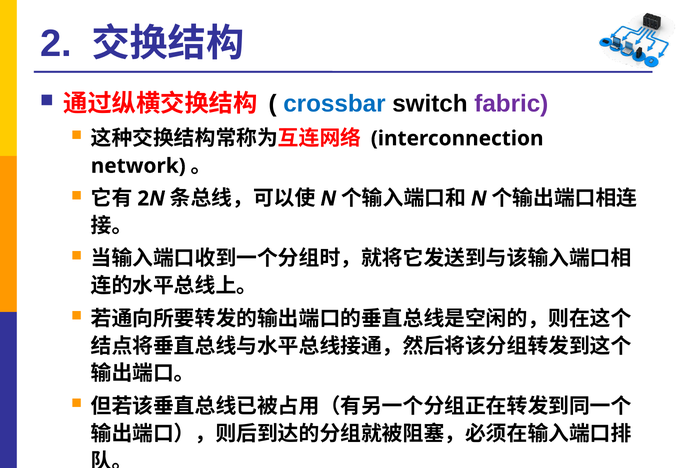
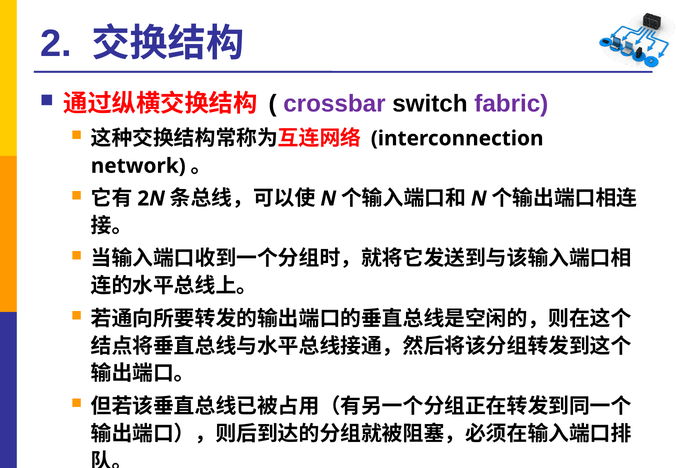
crossbar colour: blue -> purple (334, 104)
